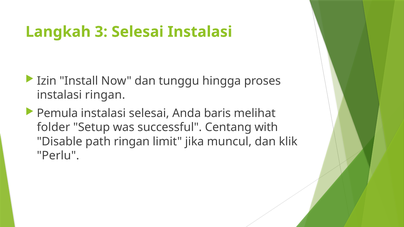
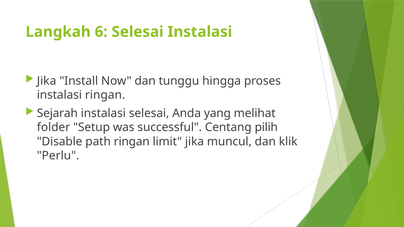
3: 3 -> 6 (101, 32)
Izin: Izin -> Jika (47, 81)
Pemula: Pemula -> Sejarah (57, 113)
baris: baris -> yang (217, 113)
with: with -> pilih (266, 128)
